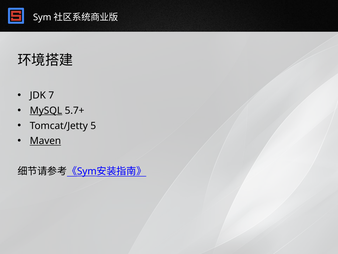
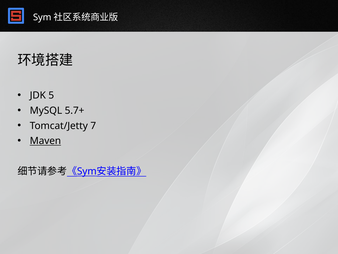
7: 7 -> 5 (51, 95)
MySQL underline: present -> none (46, 110)
5: 5 -> 7 (93, 126)
